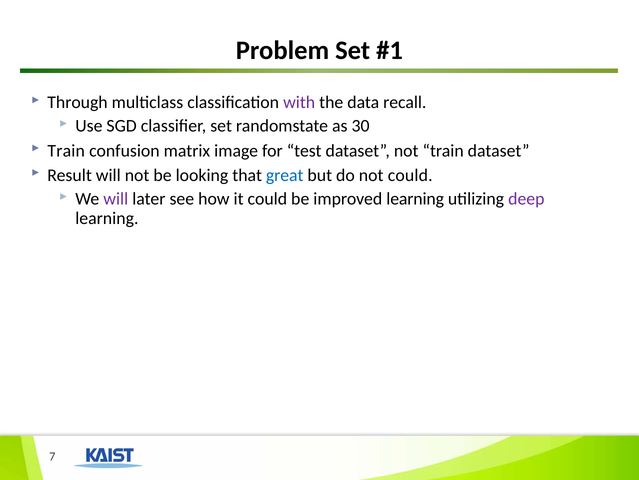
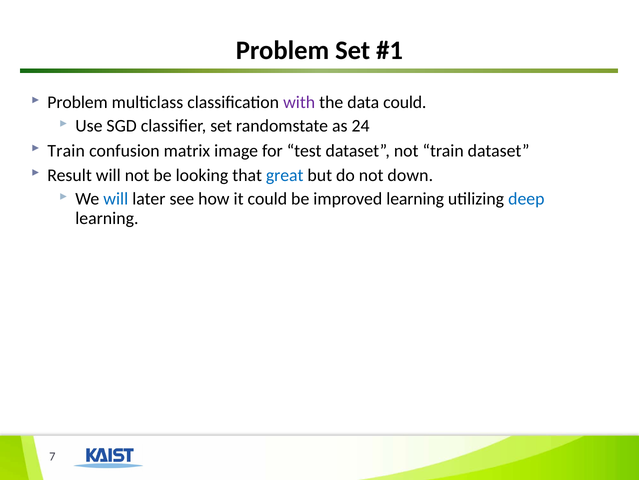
Through: Through -> Problem (78, 102)
data recall: recall -> could (405, 102)
30: 30 -> 24 (361, 126)
not could: could -> down (410, 175)
will colour: purple -> blue (116, 199)
deep colour: purple -> blue (526, 199)
